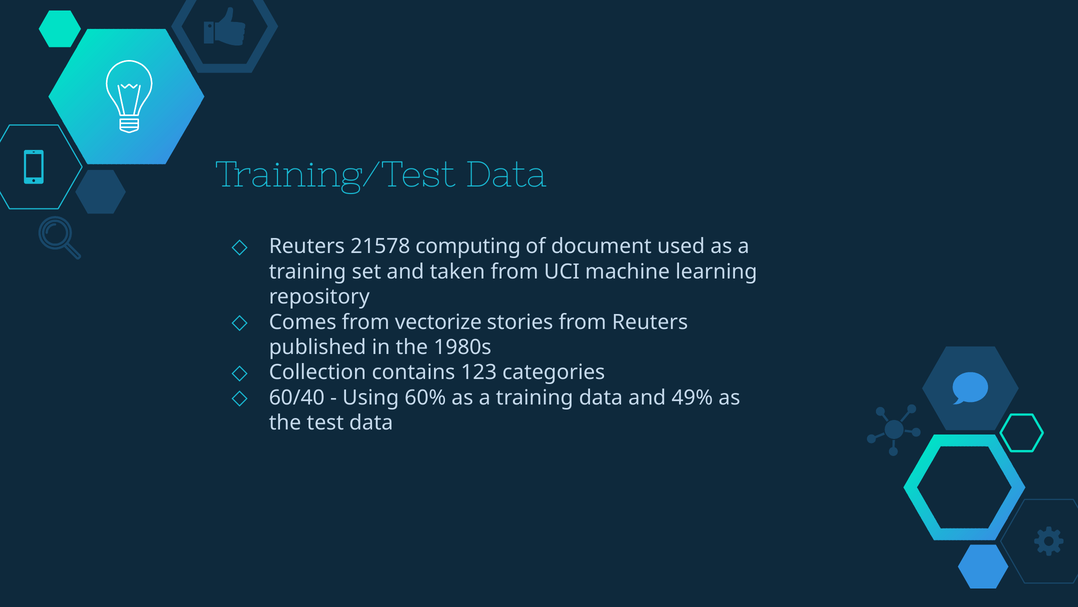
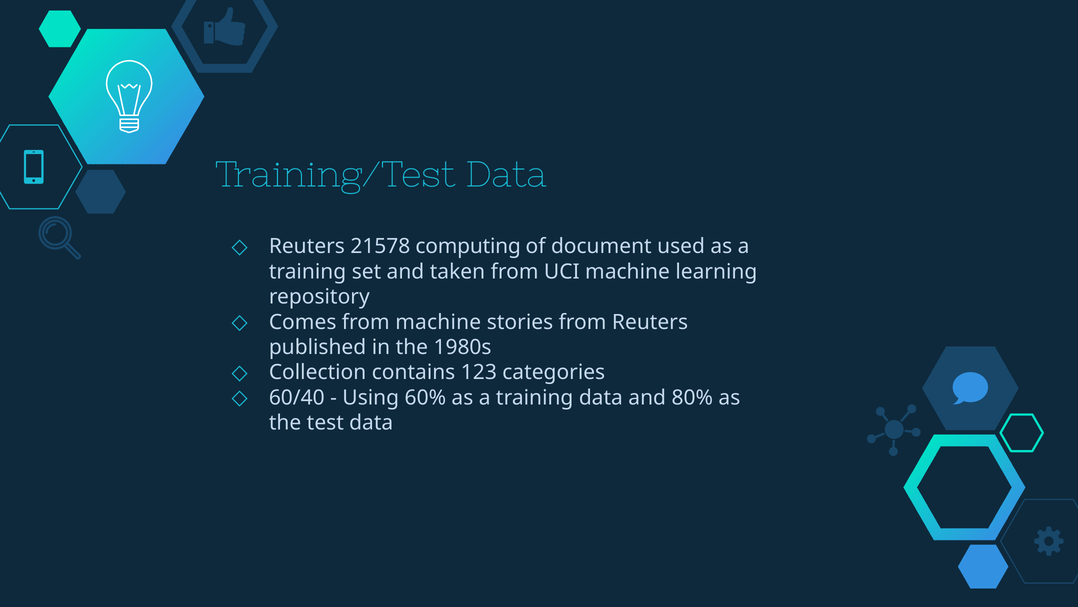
from vectorize: vectorize -> machine (438, 322)
49%: 49% -> 80% (692, 397)
